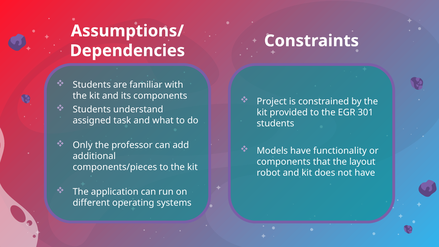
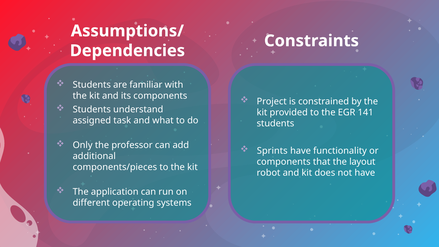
301: 301 -> 141 (366, 112)
Models: Models -> Sprints (272, 151)
